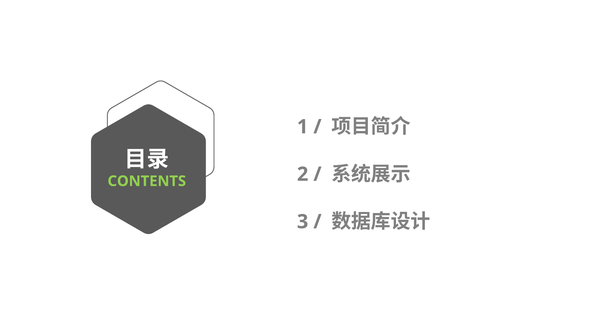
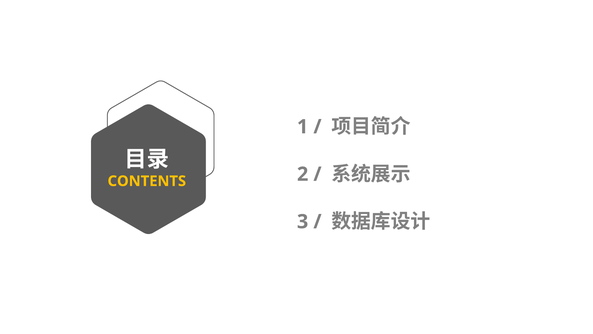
CONTENTS colour: light green -> yellow (147, 181)
